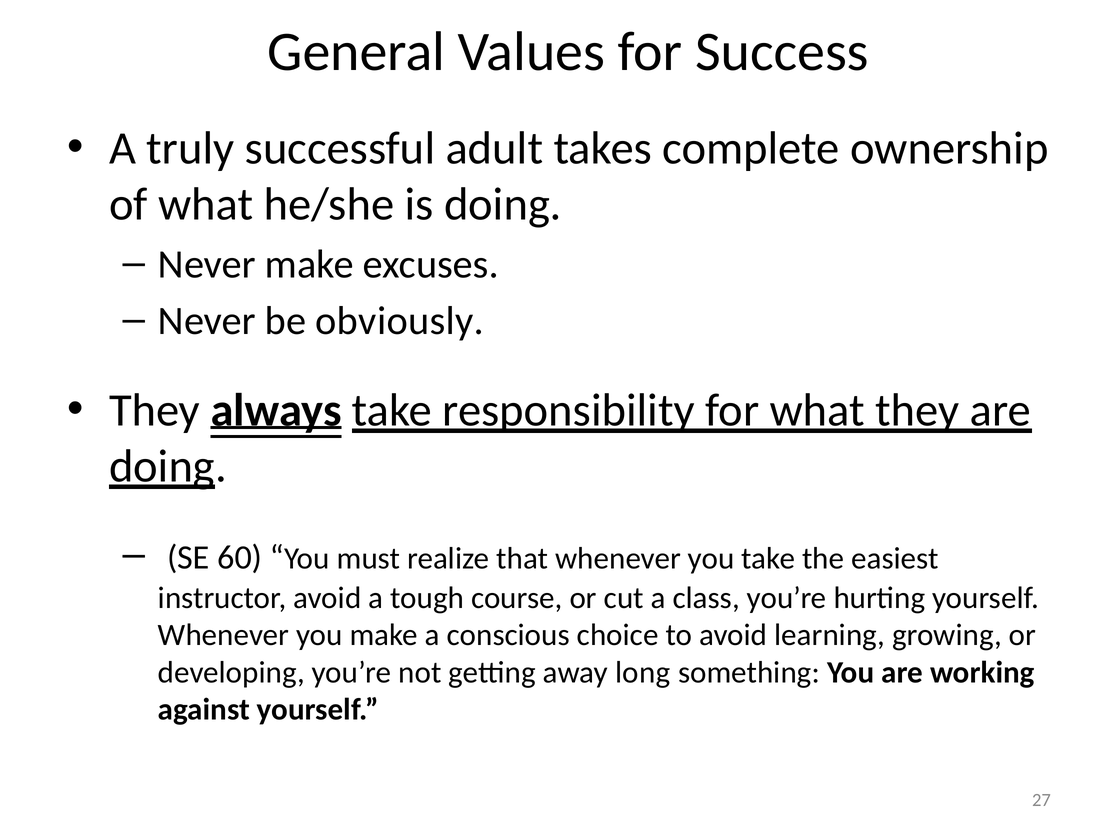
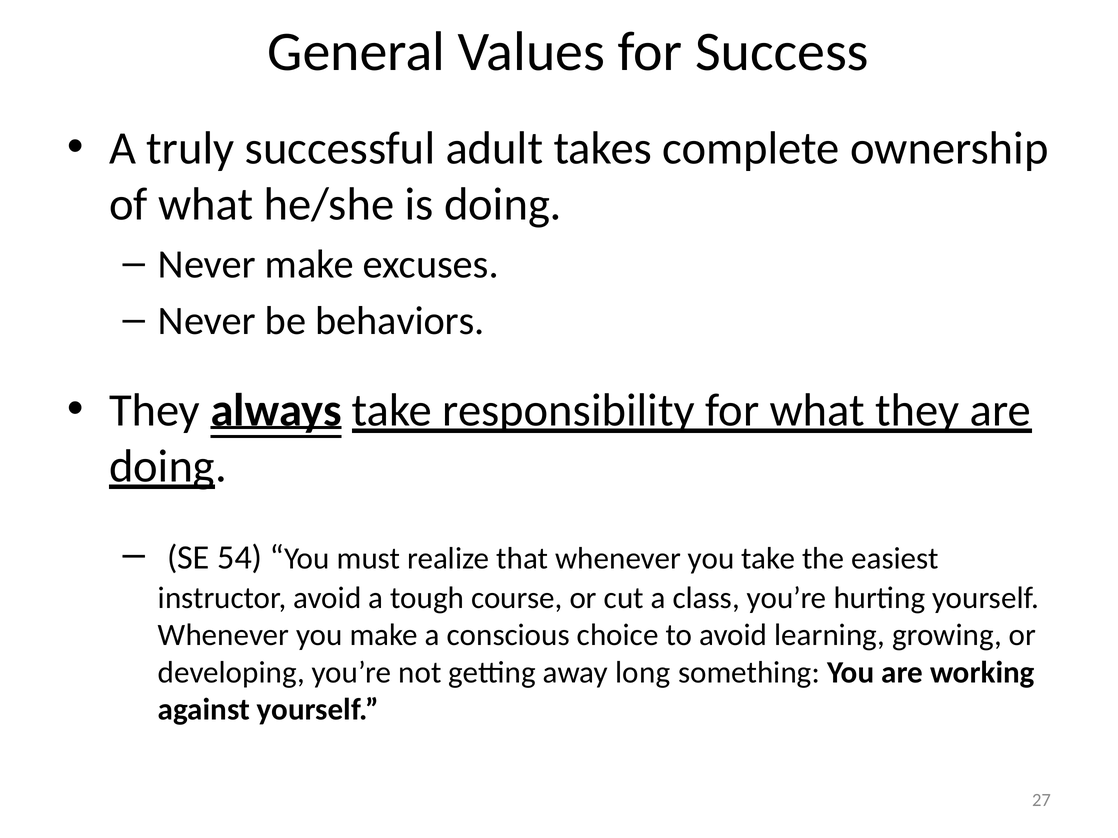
obviously: obviously -> behaviors (400, 321)
60: 60 -> 54 (240, 558)
